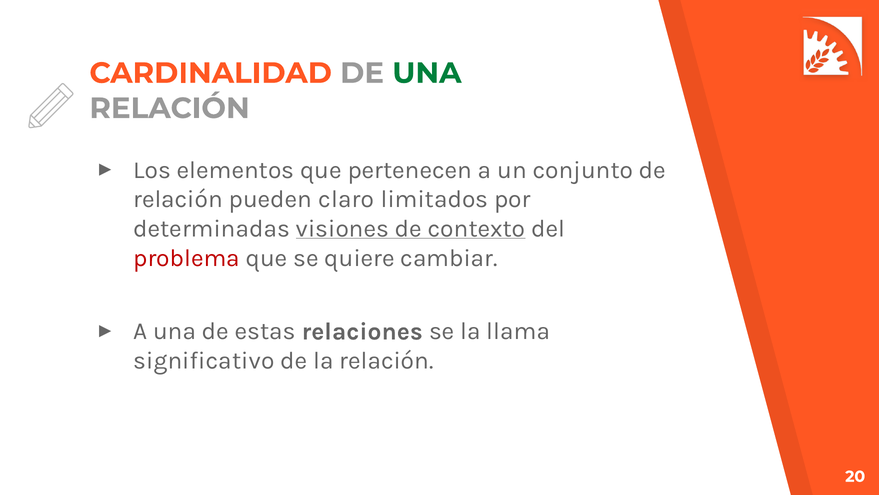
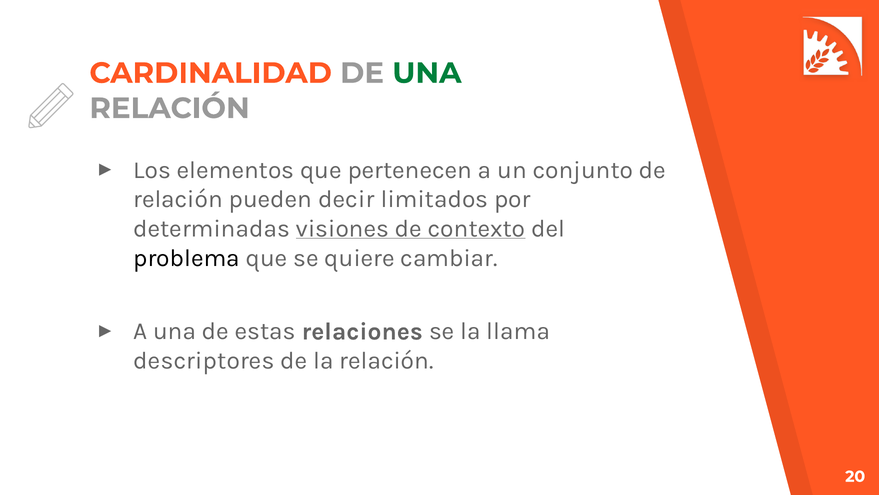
claro: claro -> decir (346, 199)
problema colour: red -> black (187, 258)
significativo: significativo -> descriptores (204, 360)
